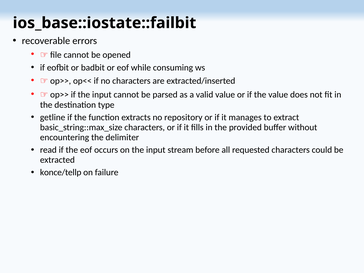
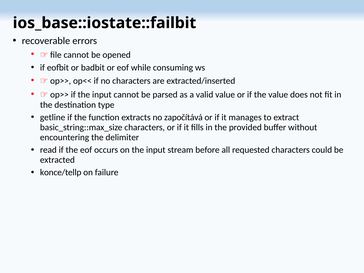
repository: repository -> započítává (183, 117)
